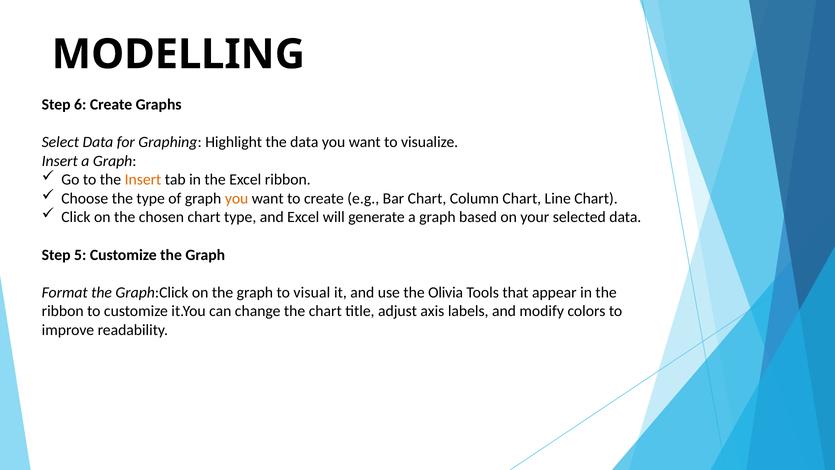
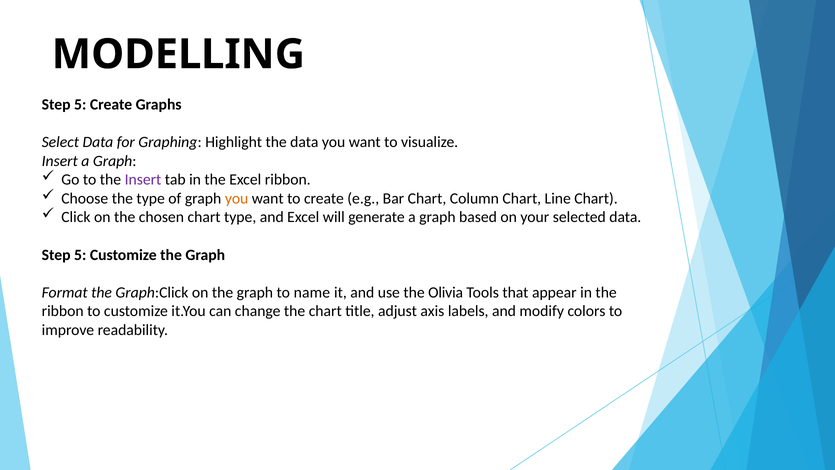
6: 6 -> 5 (80, 104)
Insert colour: orange -> purple (143, 180)
visual: visual -> name (312, 292)
